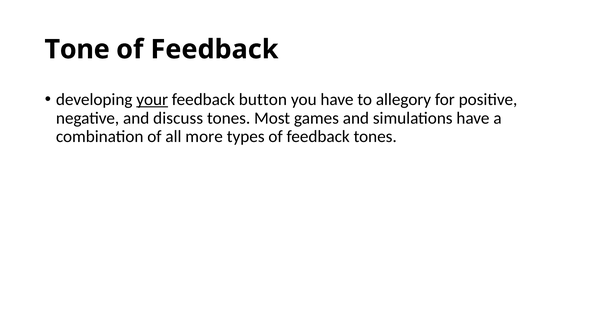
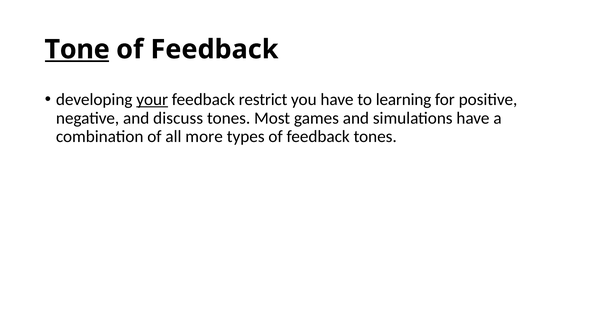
Tone underline: none -> present (77, 49)
button: button -> restrict (263, 100)
allegory: allegory -> learning (404, 100)
